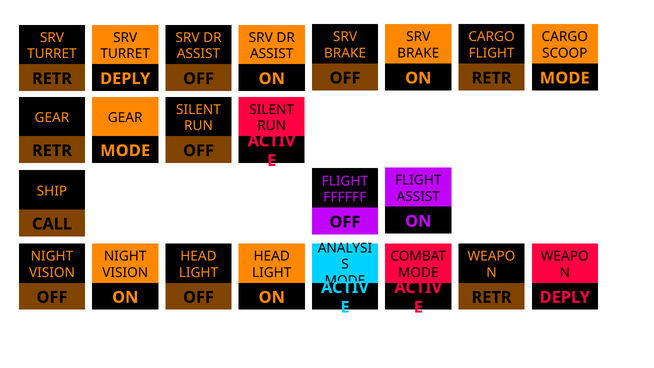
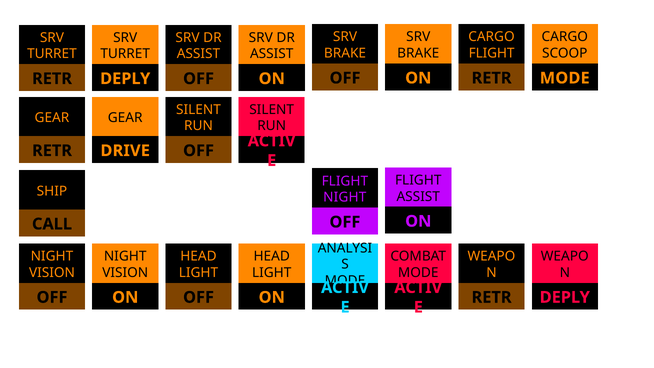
MODE: MODE -> DRIVE (125, 151)
FFFFFF: FFFFFF -> NIGHT (345, 197)
